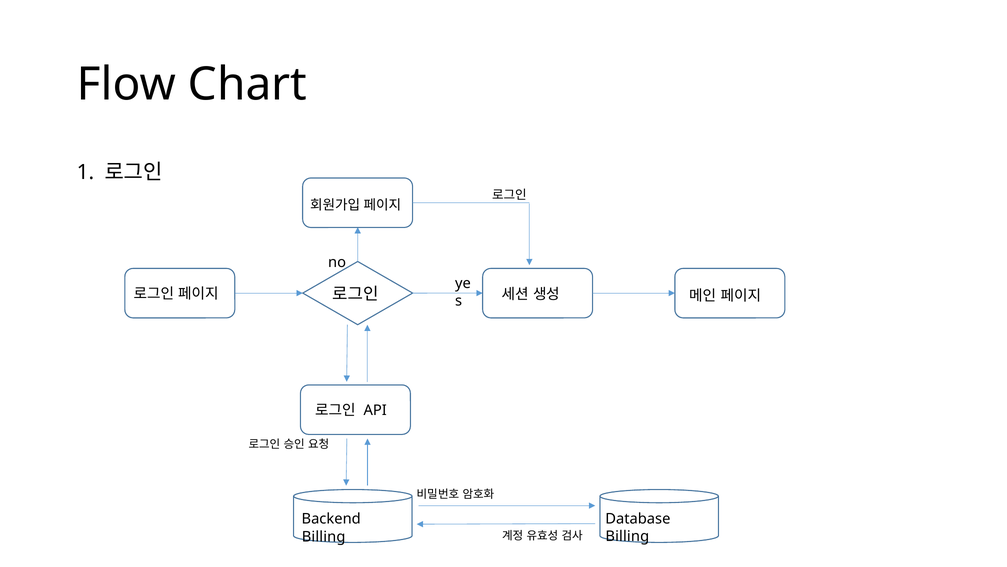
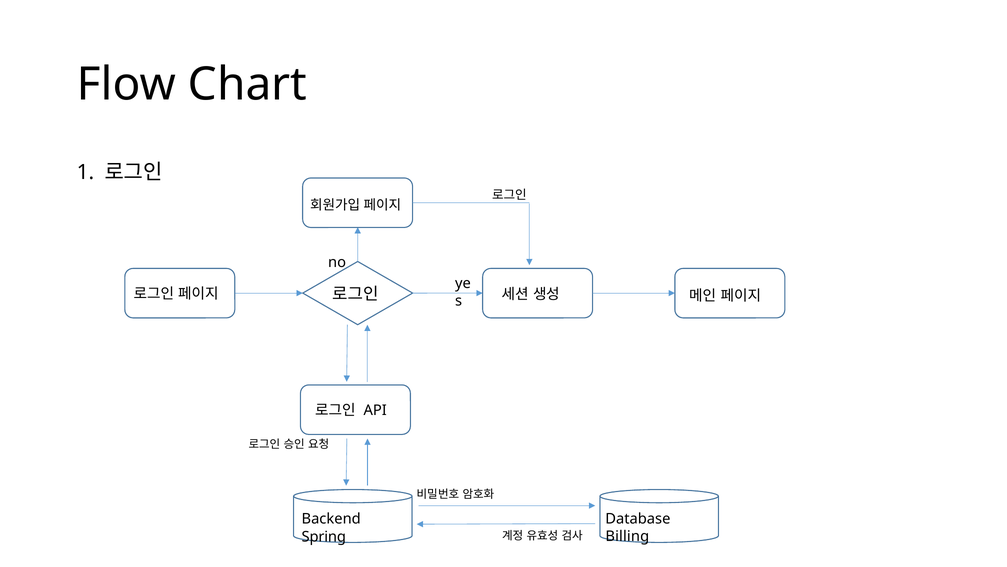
Billing: Billing -> Spring (324, 536)
